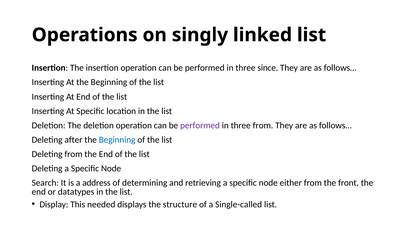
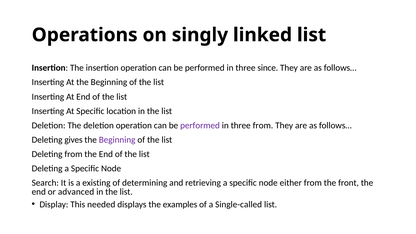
after: after -> gives (74, 140)
Beginning colour: blue -> purple (117, 140)
address: address -> existing (96, 183)
datatypes: datatypes -> advanced (76, 192)
structure: structure -> examples (180, 204)
